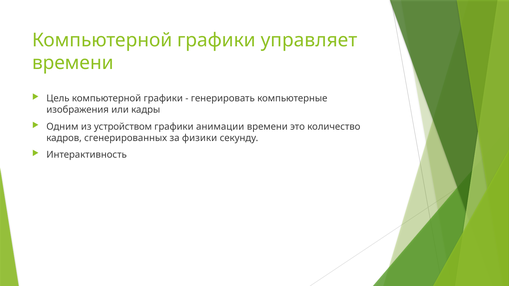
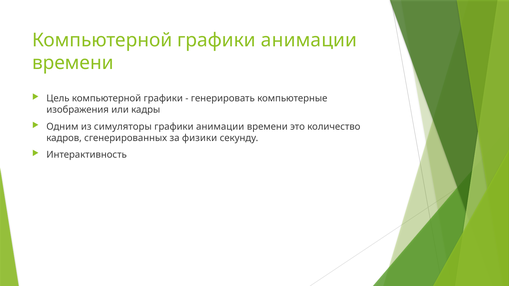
Компьютерной графики управляет: управляет -> анимации (309, 40)
устройством: устройством -> симуляторы (123, 127)
